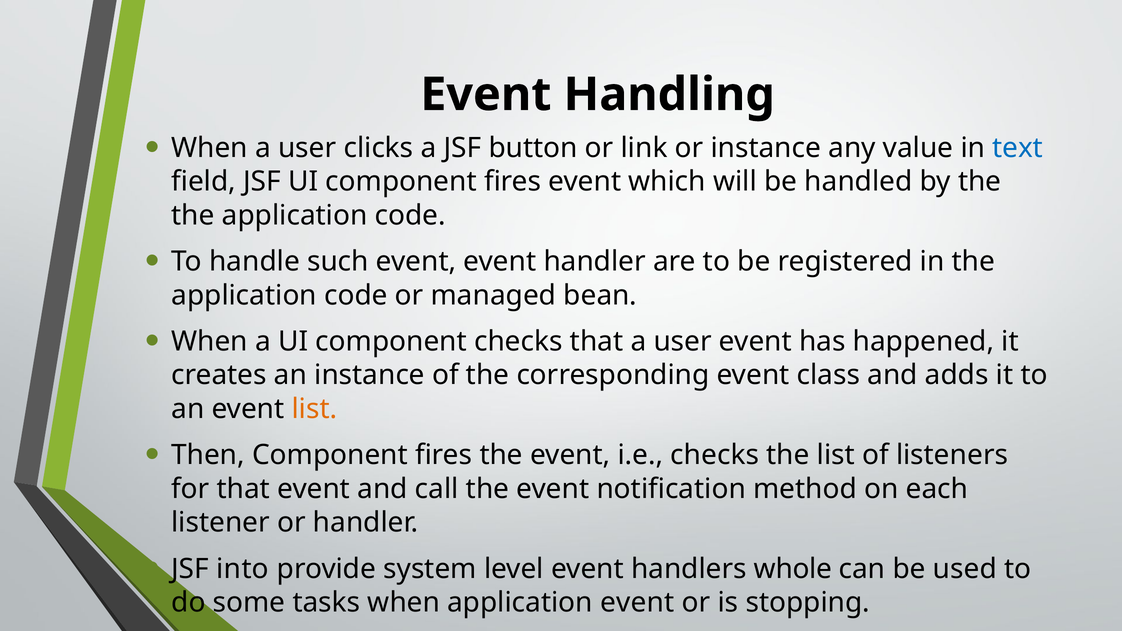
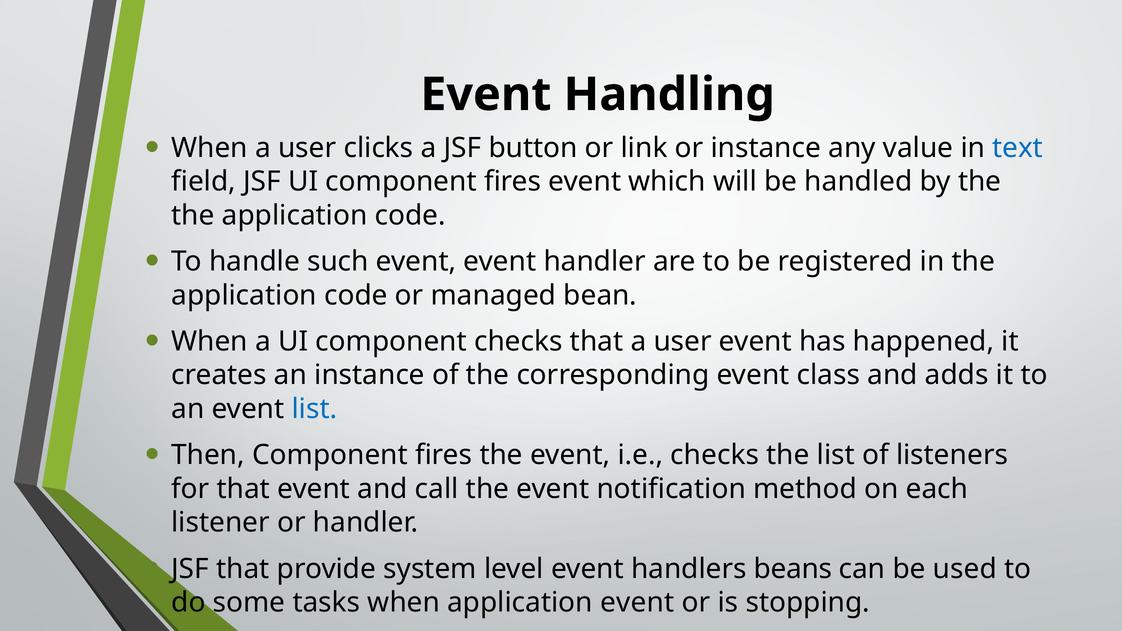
list colour: orange -> blue (314, 409)
JSF into: into -> that (243, 569)
whole: whole -> beans (793, 569)
